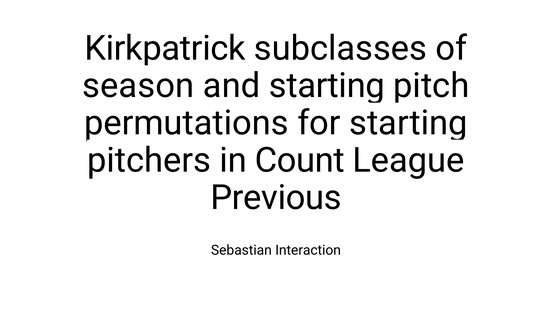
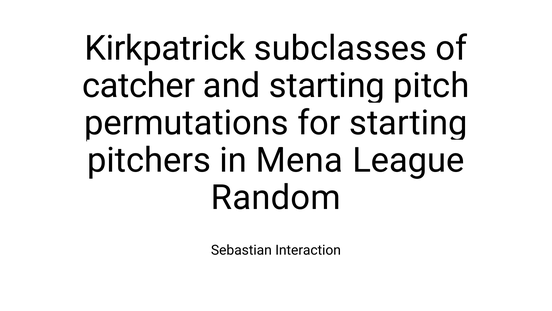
season: season -> catcher (139, 86)
Count: Count -> Mena (299, 160)
Previous: Previous -> Random (276, 198)
